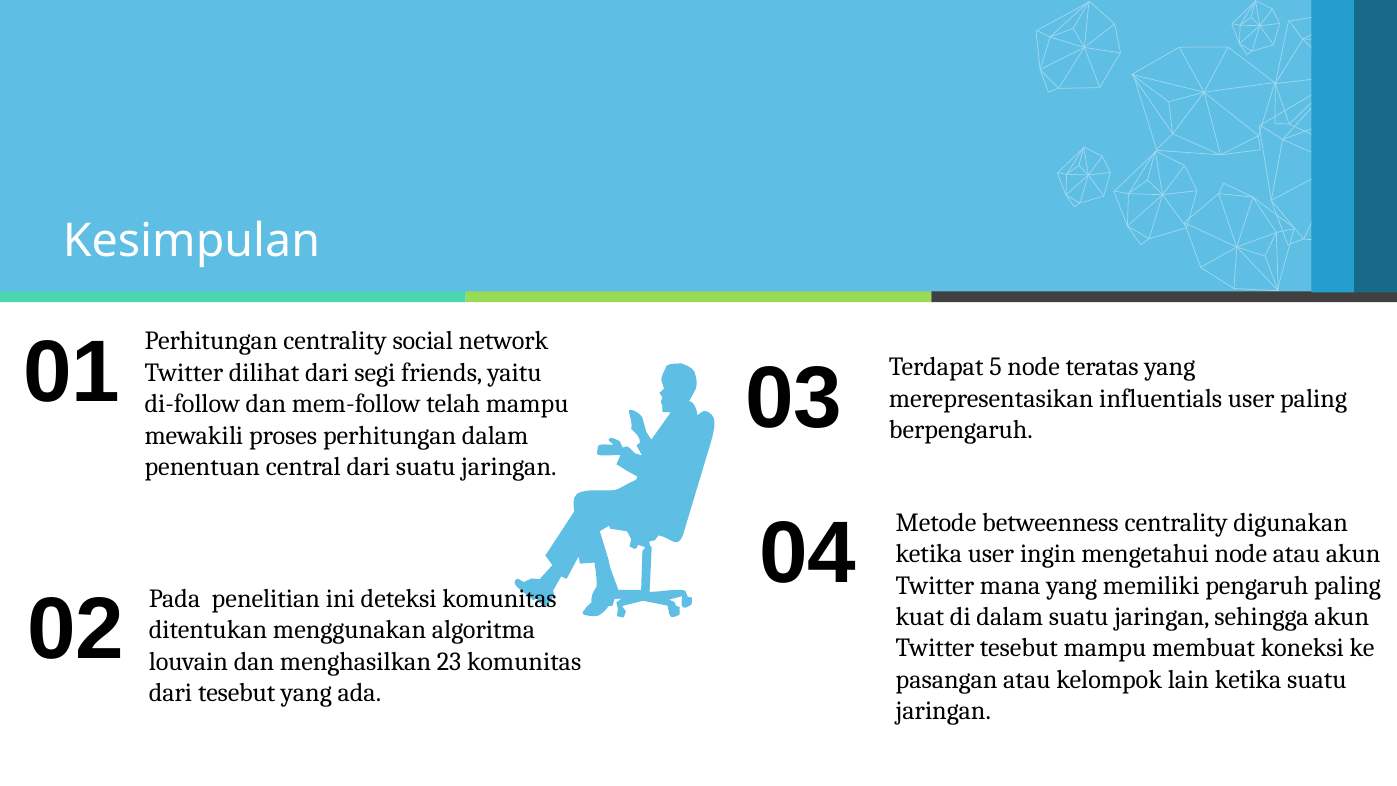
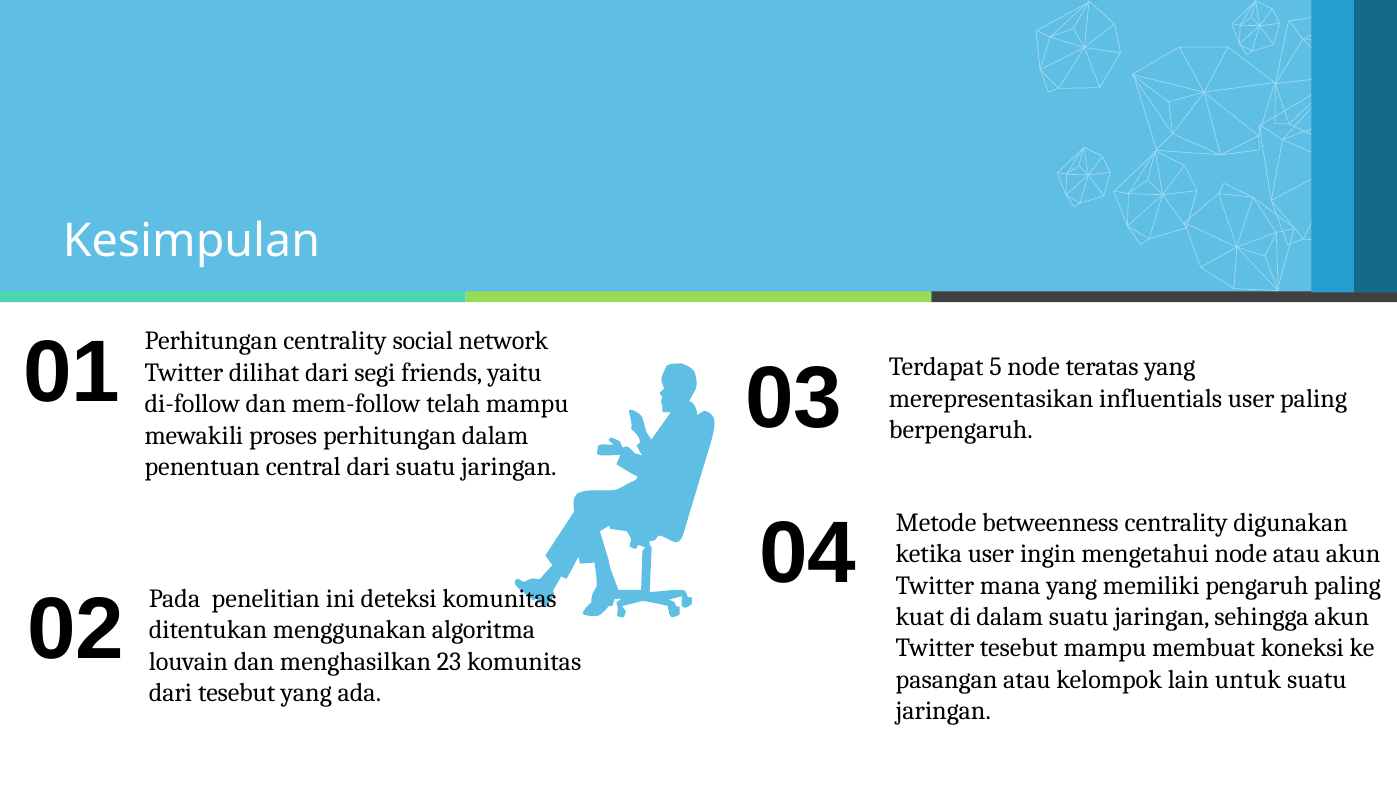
lain ketika: ketika -> untuk (1248, 680)
